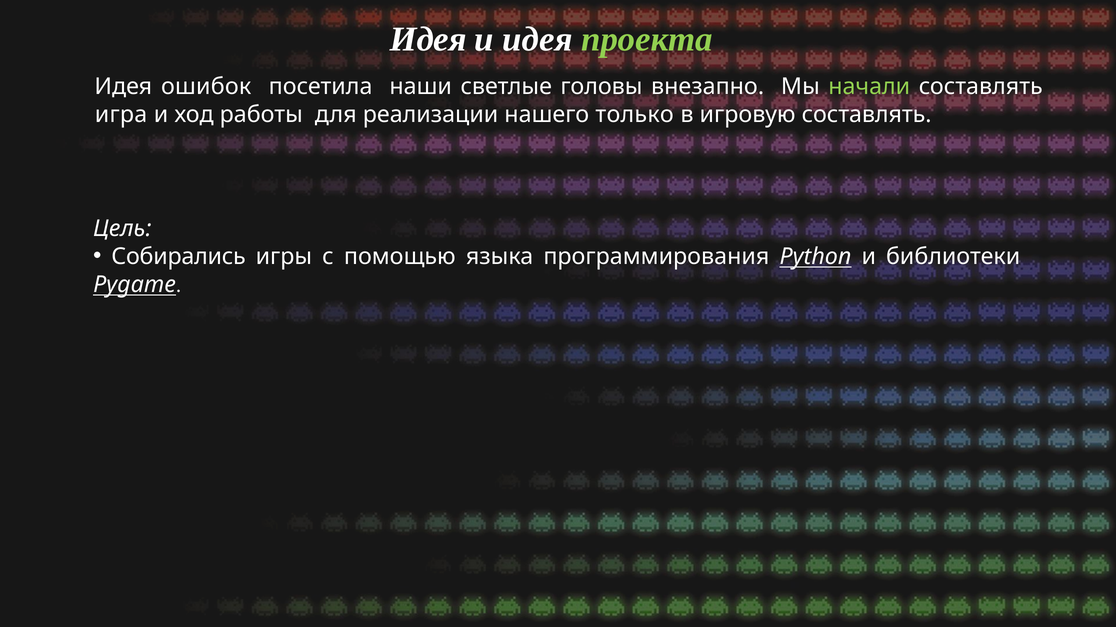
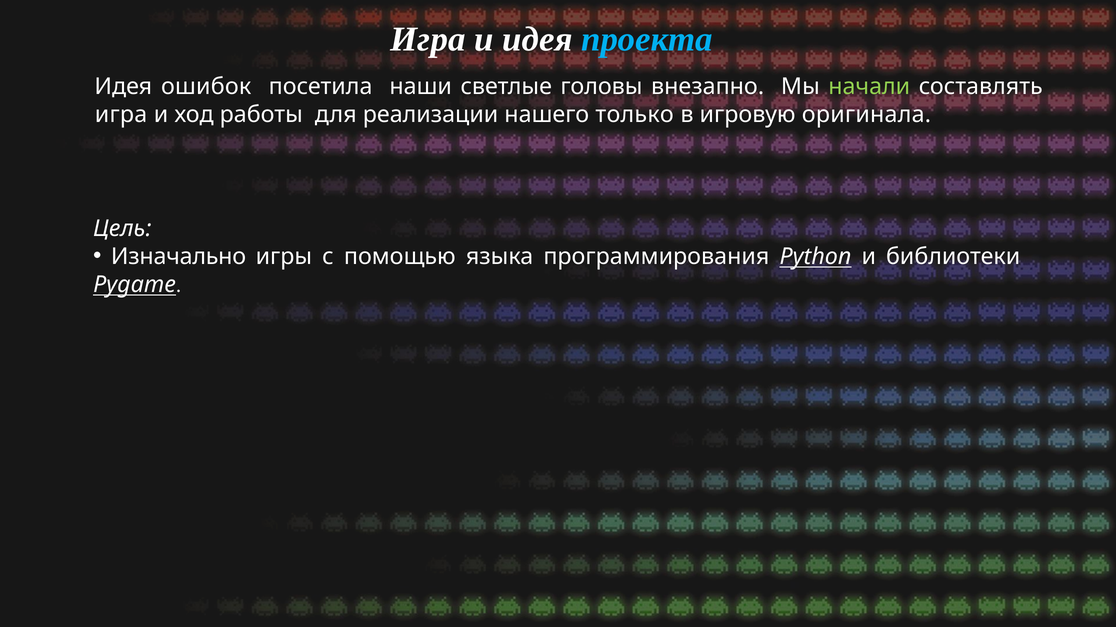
Идея: Идея -> Игра (428, 39)
проекта colour: light green -> light blue (647, 39)
игровую составлять: составлять -> оригинала (866, 115)
Собирались: Собирались -> Изначально (179, 257)
